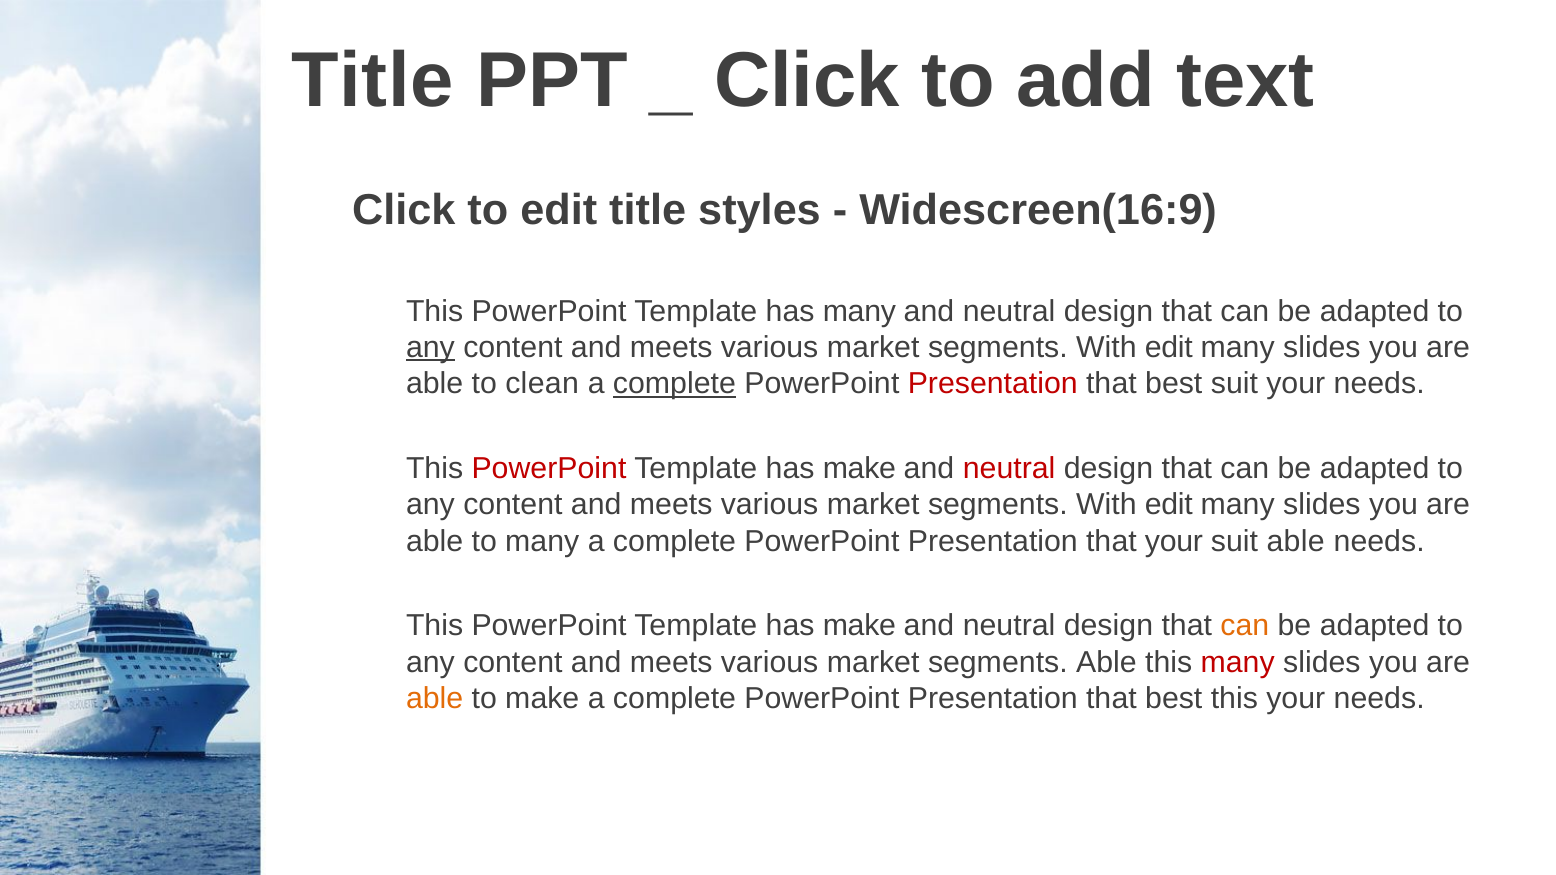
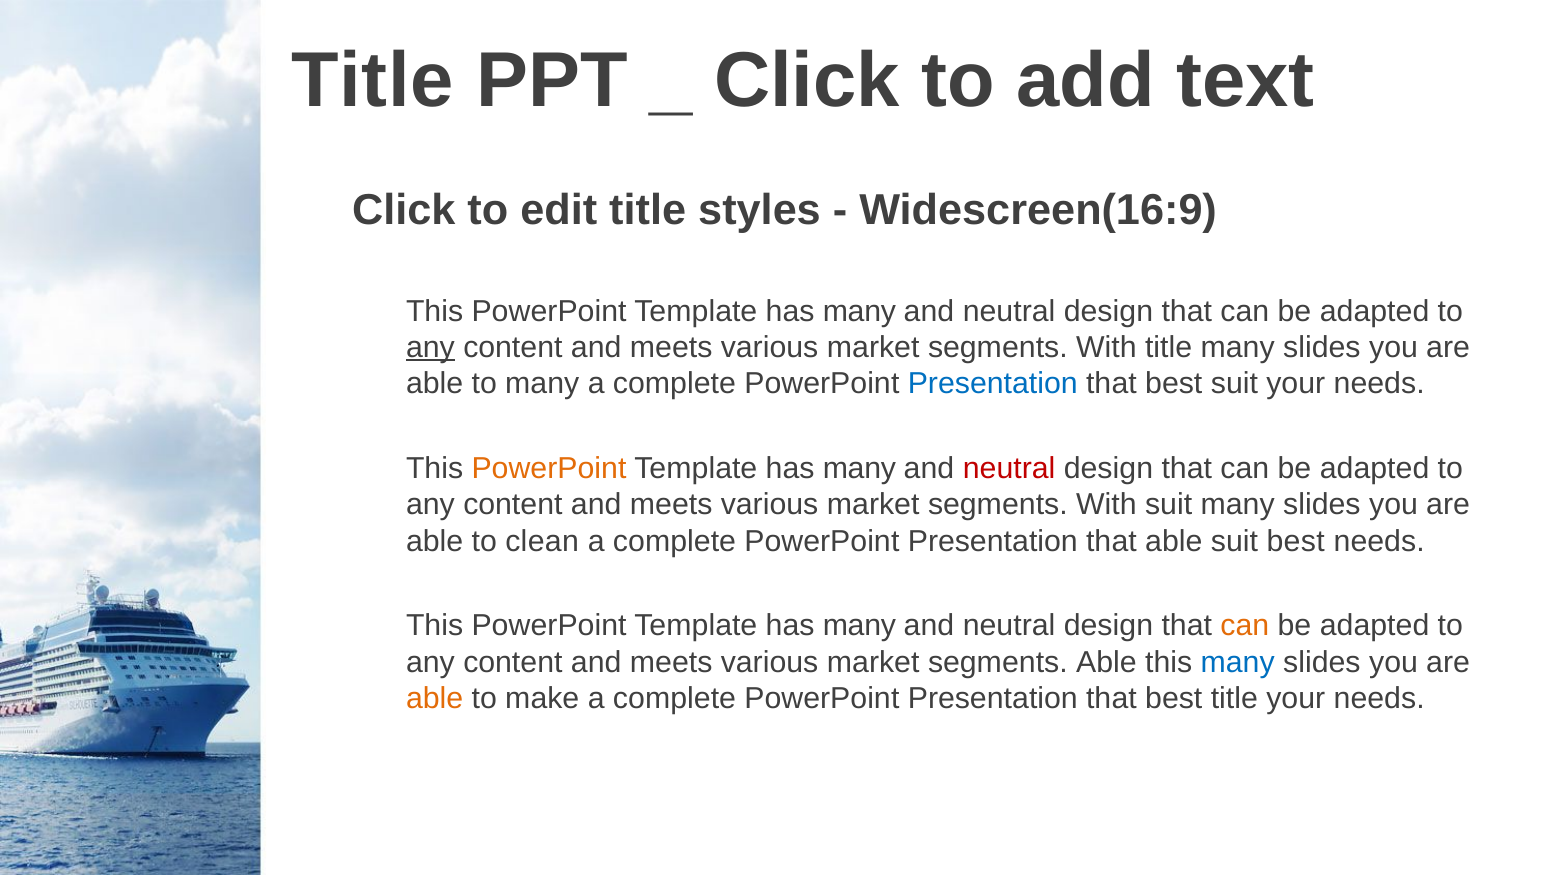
edit: edit -> title (1169, 347)
to clean: clean -> many (542, 384)
complete underline: present -> none (674, 384)
Presentation colour: red -> blue (993, 384)
PowerPoint colour: red -> orange (549, 469)
make: make -> many (859, 469)
edit: edit -> suit (1169, 505)
to many: many -> clean (542, 541)
that your: your -> able (1174, 541)
suit able: able -> best (1296, 541)
make: make -> many (859, 626)
many colour: red -> blue (1238, 662)
best this: this -> title (1234, 699)
